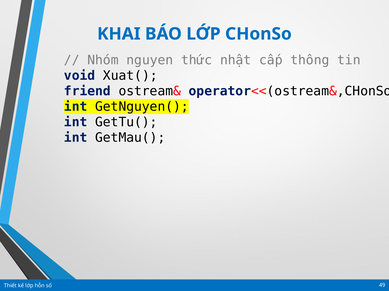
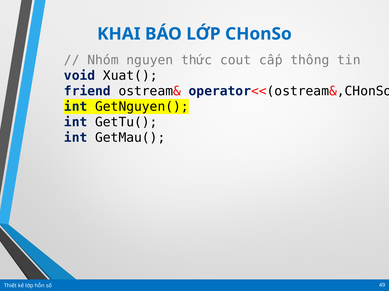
nhật: nhật -> cout (236, 60)
